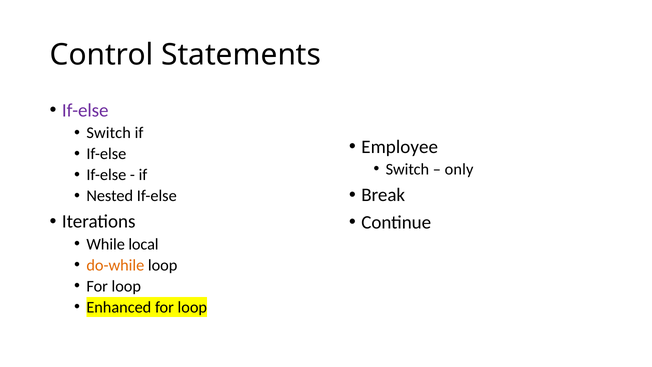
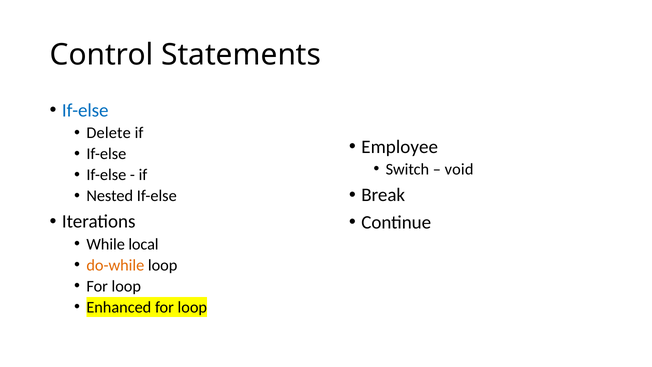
If-else colour: purple -> blue (85, 110)
Switch: Switch -> Delete (109, 133)
only: only -> void (459, 169)
